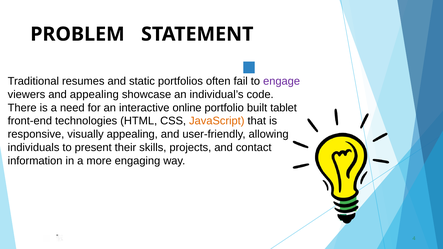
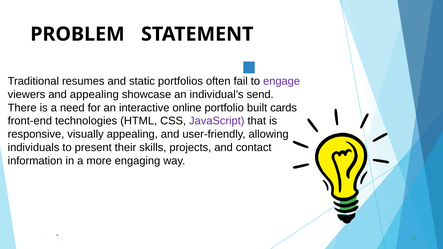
code: code -> send (260, 94)
tablet: tablet -> cards (284, 108)
JavaScript colour: orange -> purple (217, 121)
